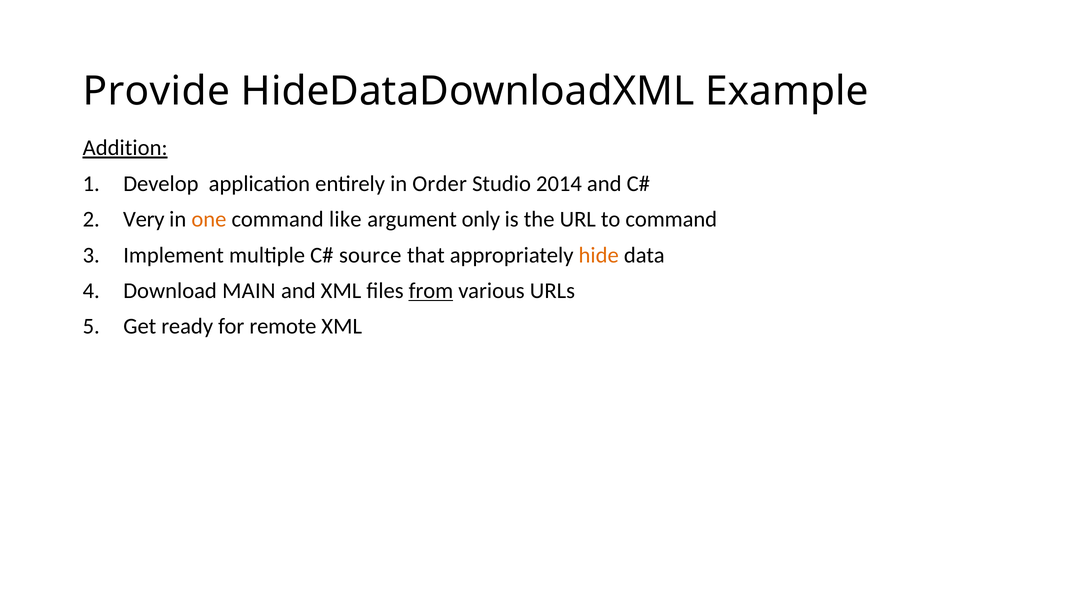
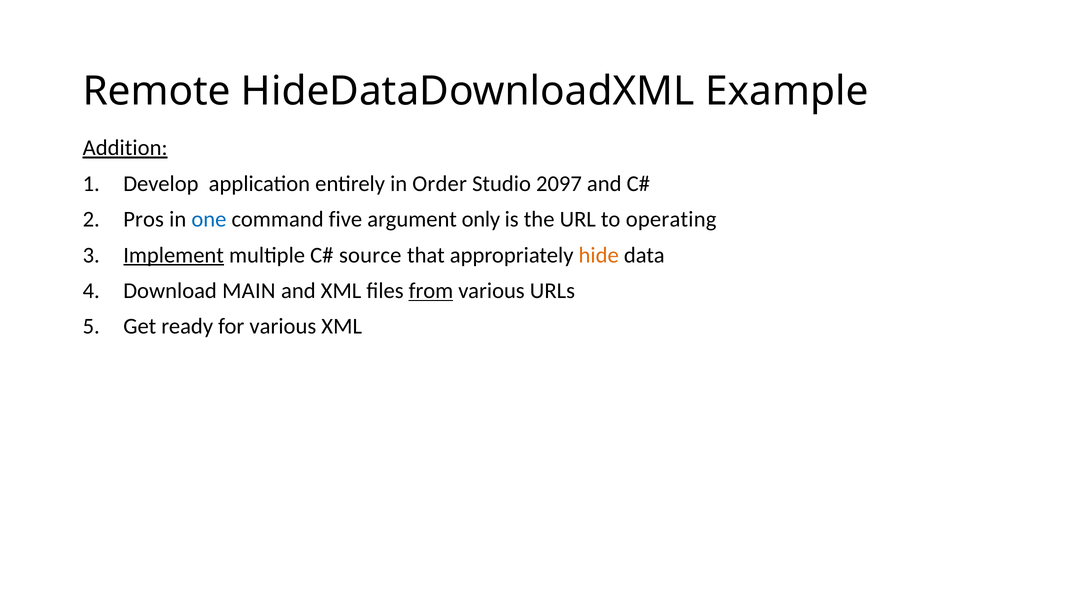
Provide: Provide -> Remote (157, 91)
2014: 2014 -> 2097 (559, 184)
Very: Very -> Pros (144, 219)
one colour: orange -> blue (209, 219)
like: like -> five (345, 219)
to command: command -> operating (671, 219)
Implement underline: none -> present (174, 255)
for remote: remote -> various (283, 326)
